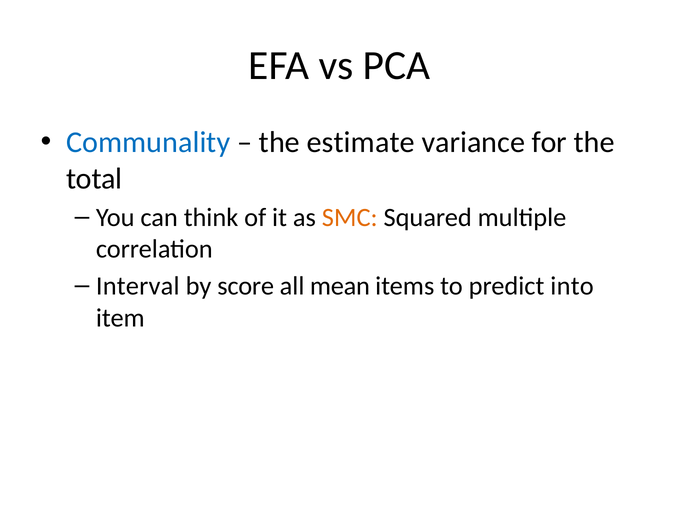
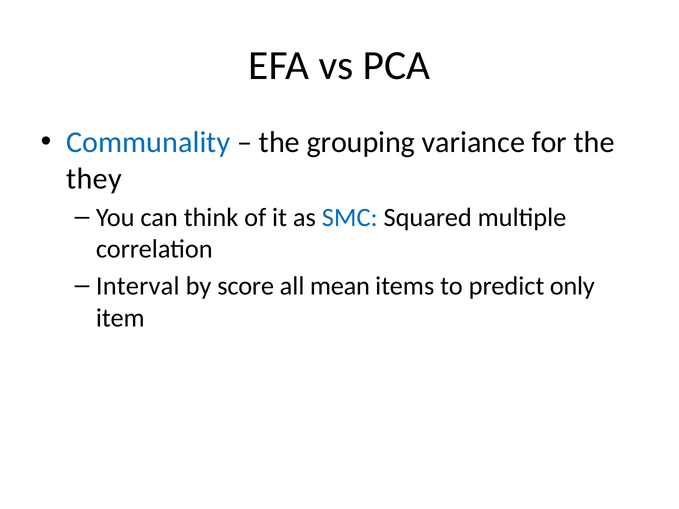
estimate: estimate -> grouping (361, 142)
total: total -> they (94, 179)
SMC colour: orange -> blue (350, 218)
into: into -> only (572, 286)
